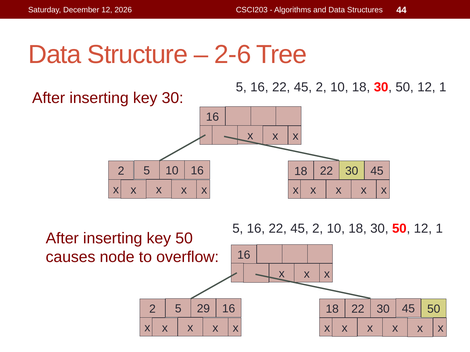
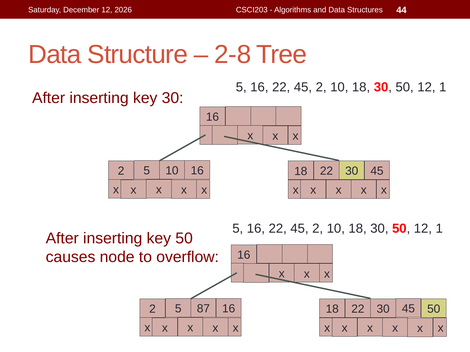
2-6: 2-6 -> 2-8 (233, 55)
29: 29 -> 87 (203, 309)
